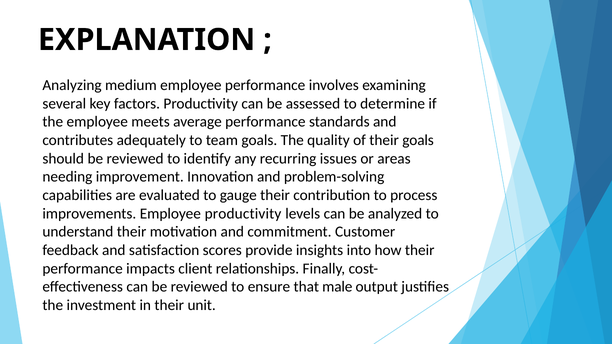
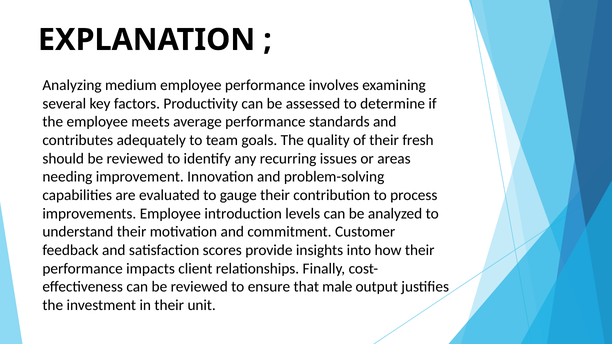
their goals: goals -> fresh (418, 140)
Employee productivity: productivity -> introduction (243, 214)
